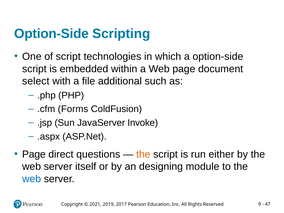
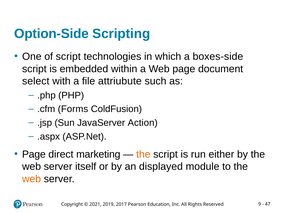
a option-side: option-side -> boxes-side (218, 57)
additional: additional -> attriubute (120, 81)
Invoke: Invoke -> Action (143, 123)
questions: questions -> marketing (98, 154)
designing: designing -> displayed (161, 167)
web colour: blue -> orange (32, 179)
